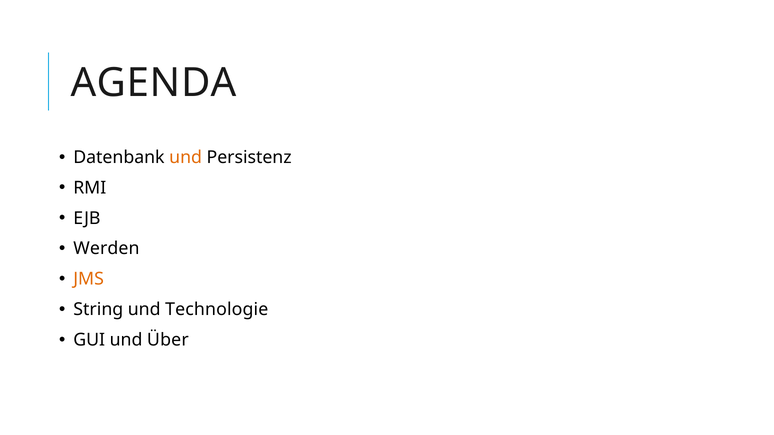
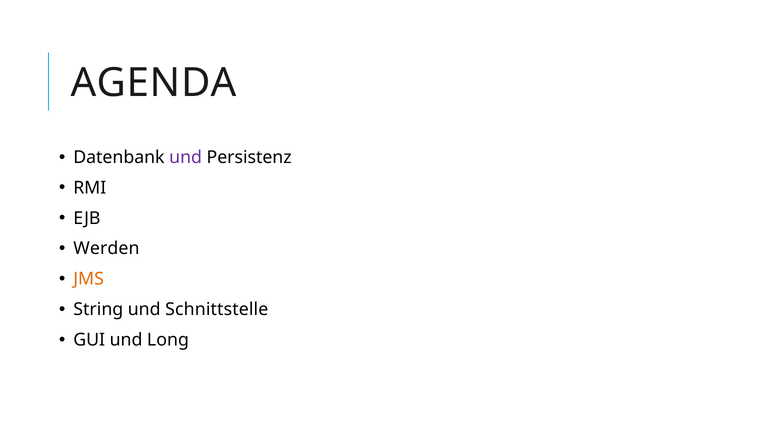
und colour: orange -> purple (186, 157)
Technologie: Technologie -> Schnittstelle (217, 310)
Über: Über -> Long (168, 340)
